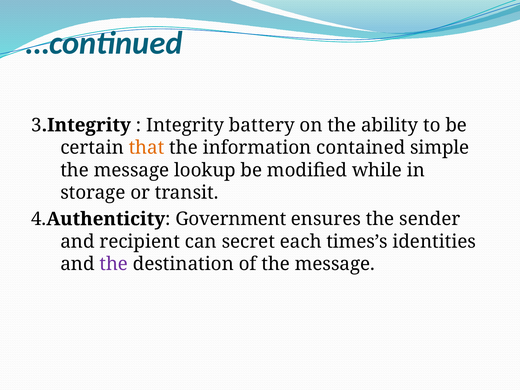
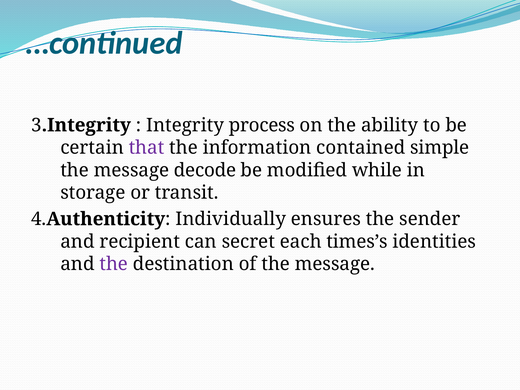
battery: battery -> process (262, 125)
that colour: orange -> purple (147, 148)
lookup: lookup -> decode (205, 170)
Government: Government -> Individually (231, 219)
